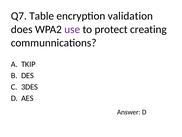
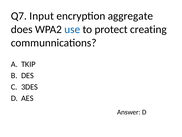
Table: Table -> Input (42, 16)
validation: validation -> aggregate (130, 16)
use colour: purple -> blue (72, 29)
